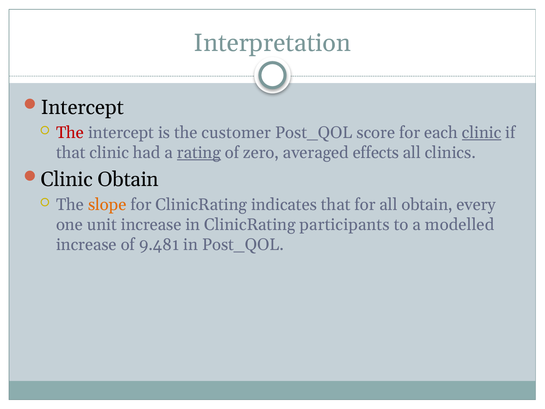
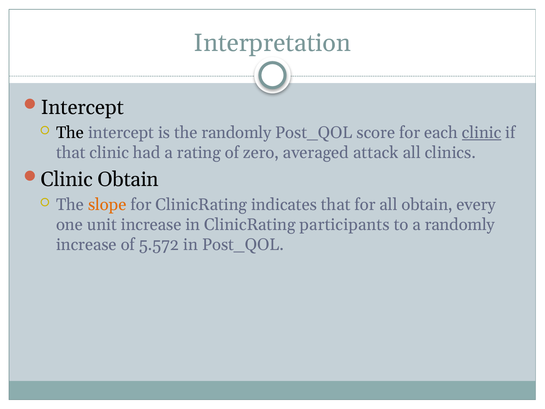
The colour: red -> black (70, 133)
the customer: customer -> randomly (236, 133)
rating underline: present -> none (199, 153)
effects: effects -> attack (376, 153)
a modelled: modelled -> randomly (460, 225)
9.481: 9.481 -> 5.572 (159, 245)
